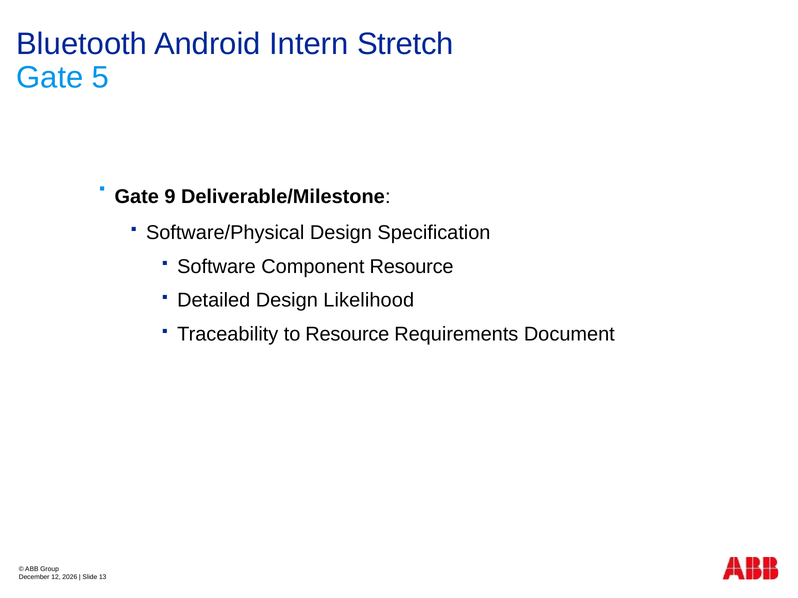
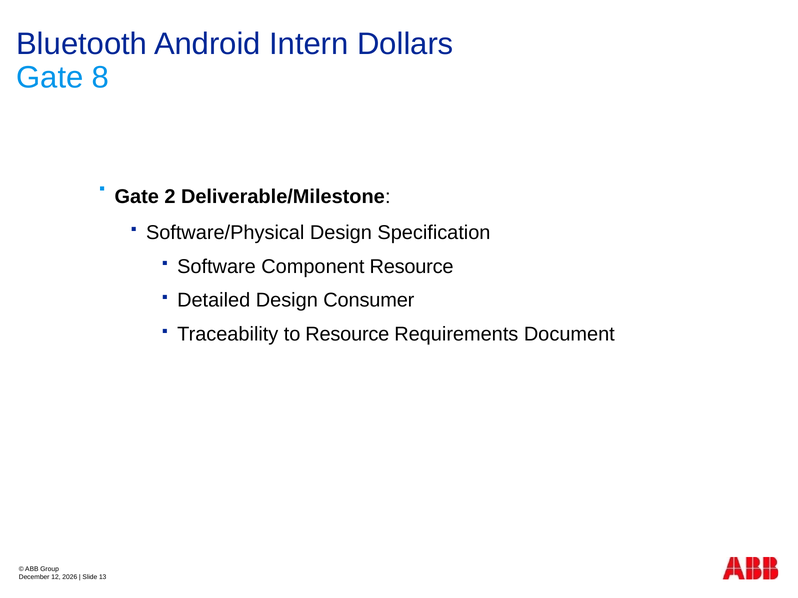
Stretch: Stretch -> Dollars (405, 44)
5: 5 -> 8 (101, 77)
9: 9 -> 2 (170, 197)
Likelihood: Likelihood -> Consumer (369, 301)
